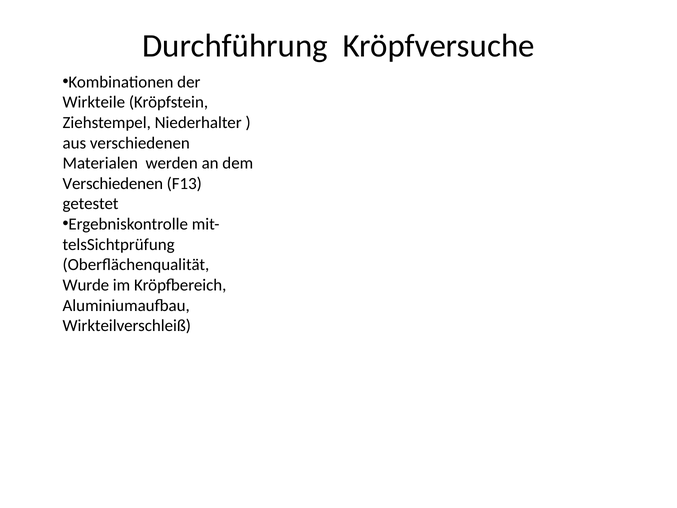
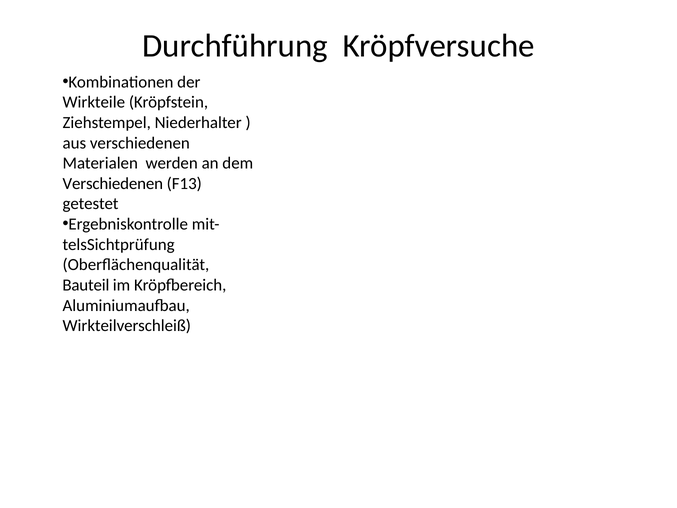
Wurde: Wurde -> Bauteil (86, 285)
